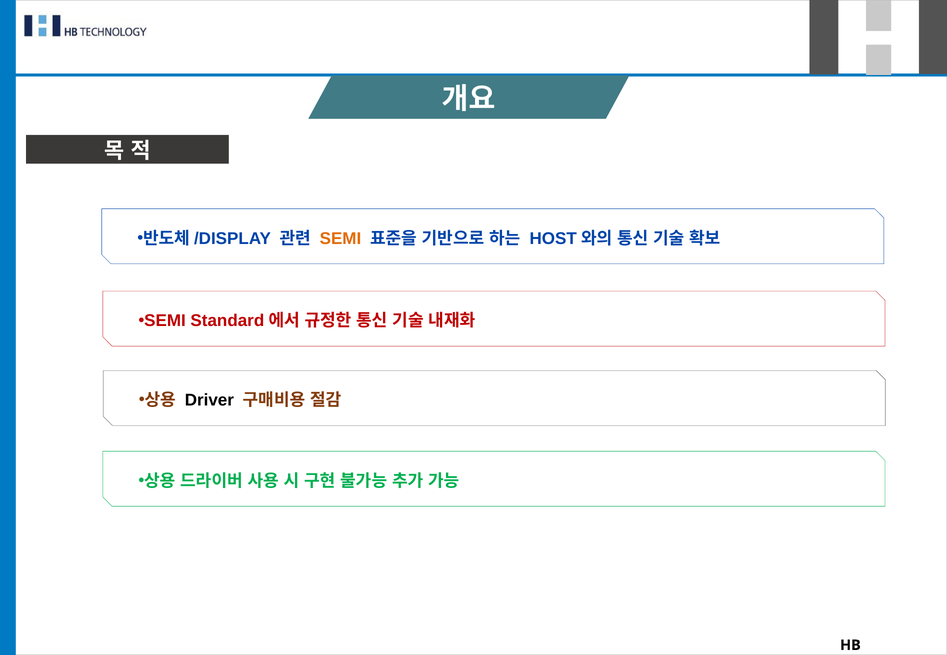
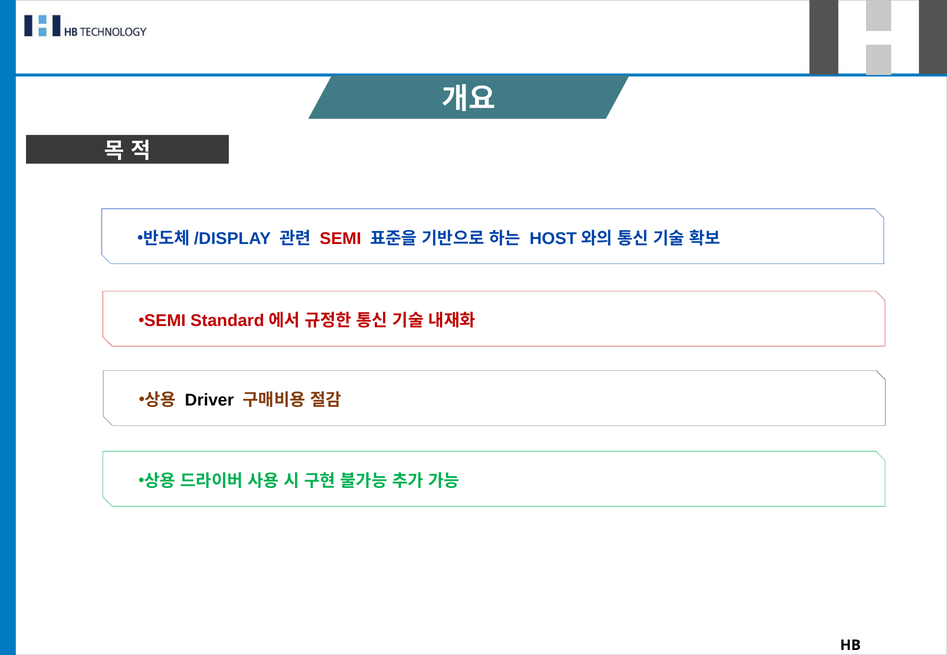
SEMI colour: orange -> red (340, 239)
